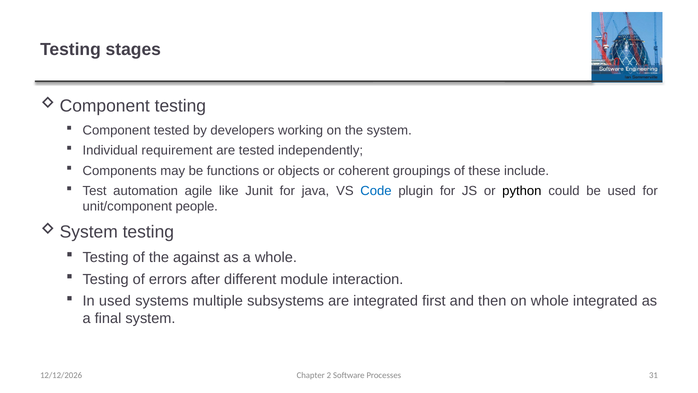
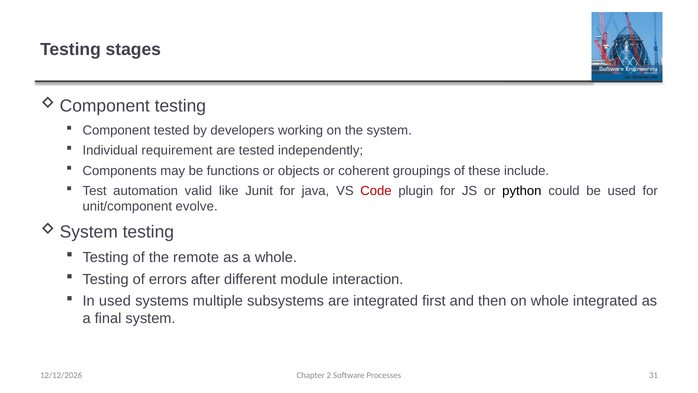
agile: agile -> valid (198, 191)
Code colour: blue -> red (376, 191)
people: people -> evolve (197, 206)
against: against -> remote (196, 257)
